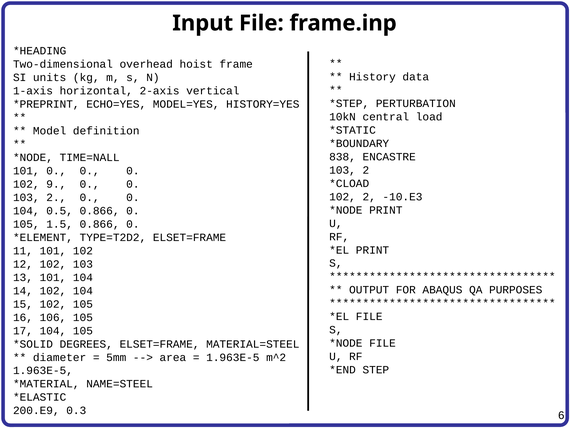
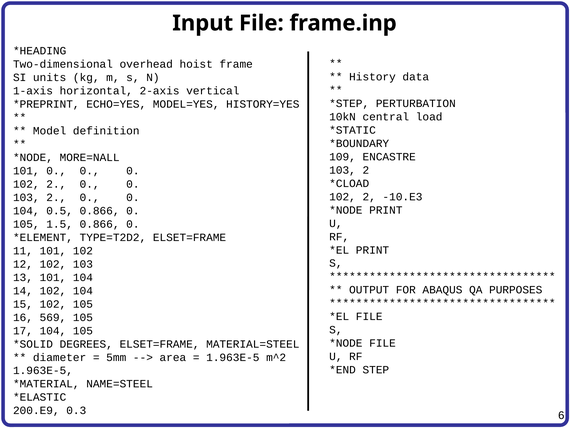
838: 838 -> 109 (343, 157)
TIME=NALL: TIME=NALL -> MORE=NALL (90, 157)
9: 9 -> 2 (56, 184)
106: 106 -> 569 (53, 317)
